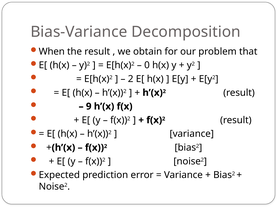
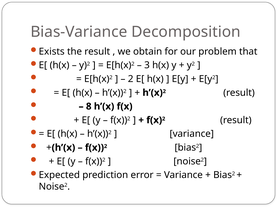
When: When -> Exists (52, 52)
0: 0 -> 3 (147, 65)
9: 9 -> 8 (89, 107)
